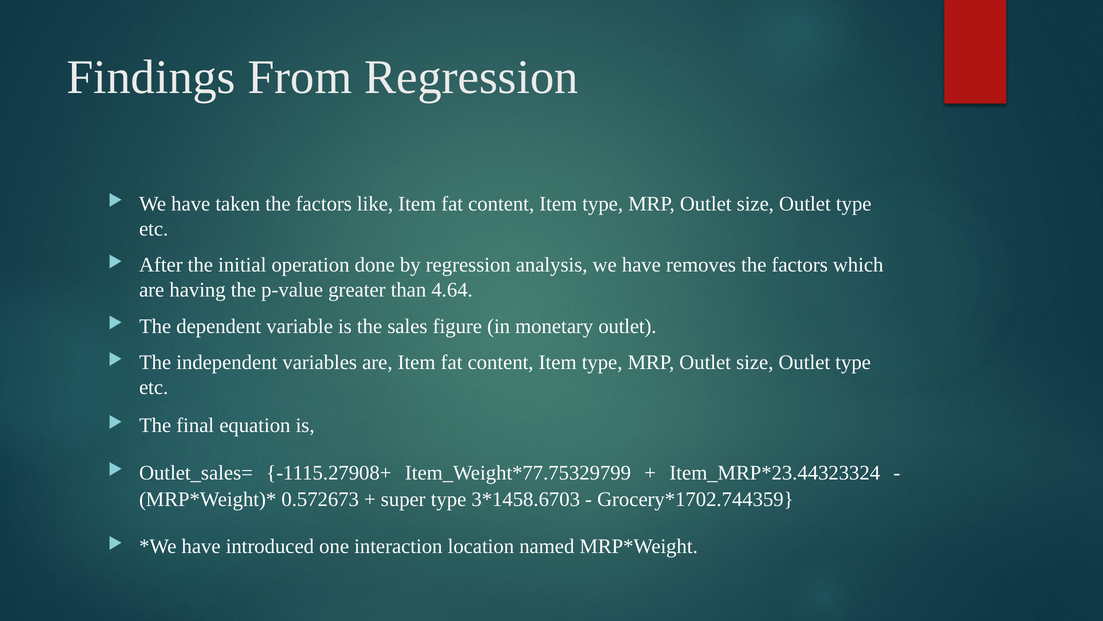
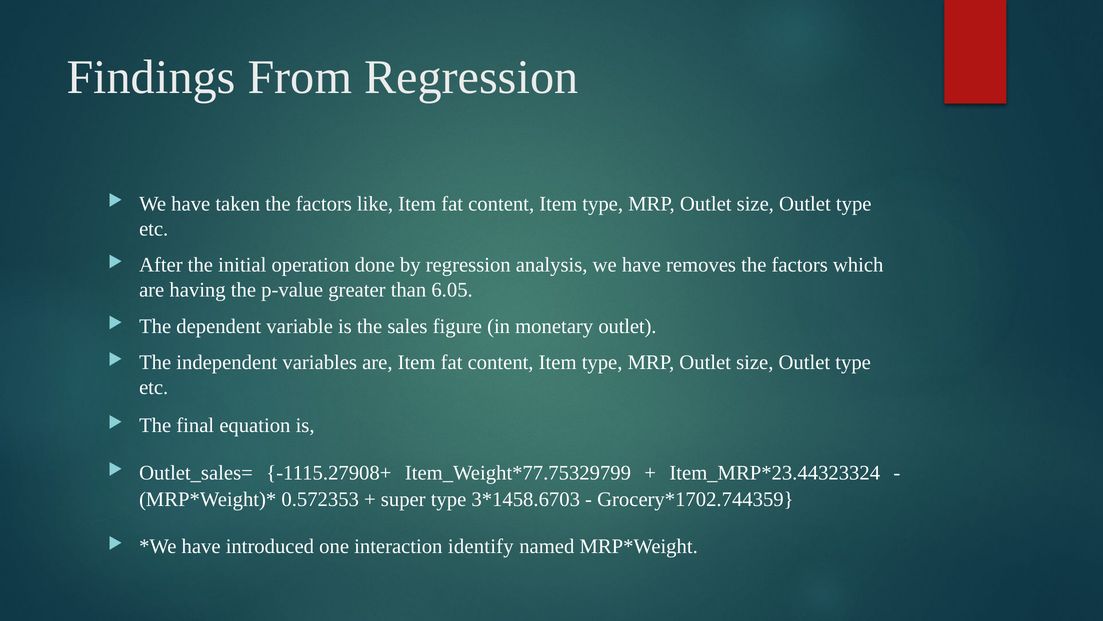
4.64: 4.64 -> 6.05 (452, 290)
0.572673: 0.572673 -> 0.572353 (320, 499)
location: location -> identify (481, 546)
